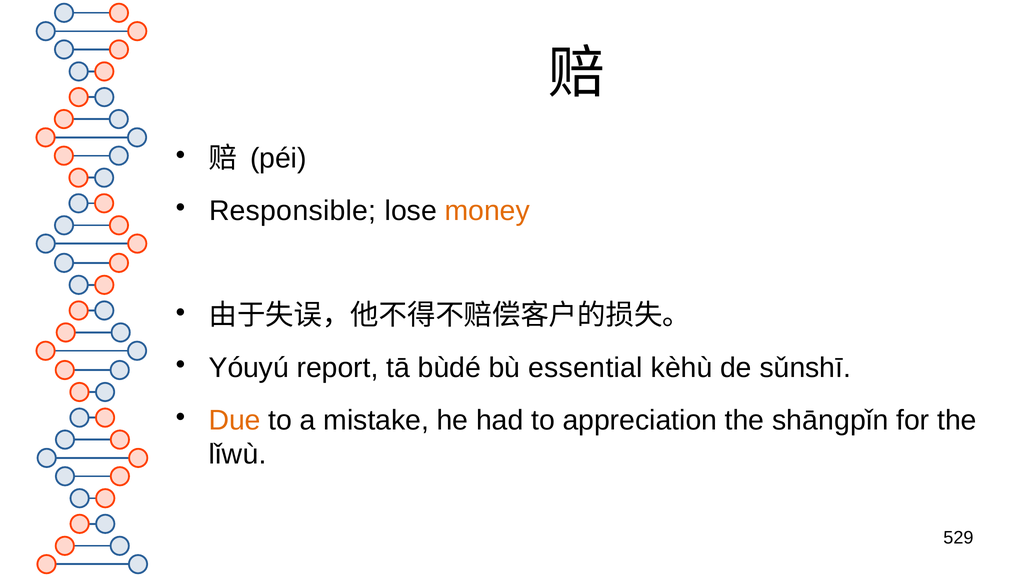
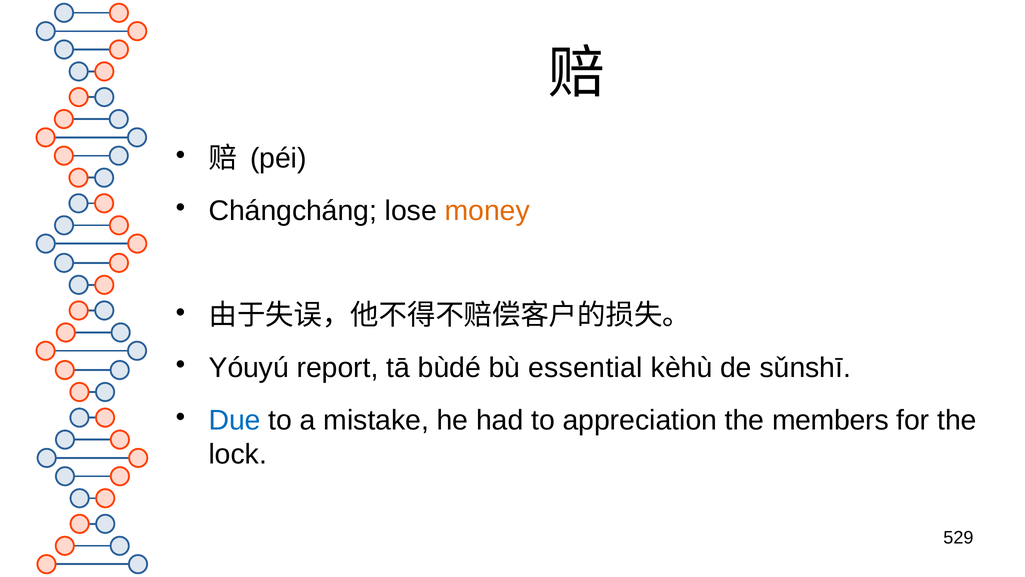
Responsible: Responsible -> Chángcháng (293, 211)
Due colour: orange -> blue (235, 420)
shāngpǐn: shāngpǐn -> members (830, 420)
lǐwù: lǐwù -> lock (238, 454)
